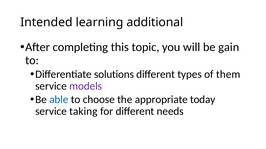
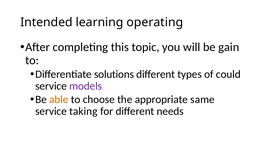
additional: additional -> operating (155, 22)
them: them -> could (228, 74)
able colour: blue -> orange (59, 100)
today: today -> same (203, 100)
